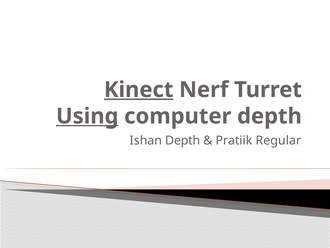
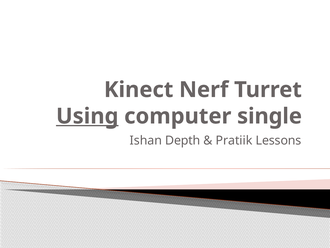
Kinect underline: present -> none (139, 90)
computer depth: depth -> single (270, 116)
Regular: Regular -> Lessons (279, 140)
